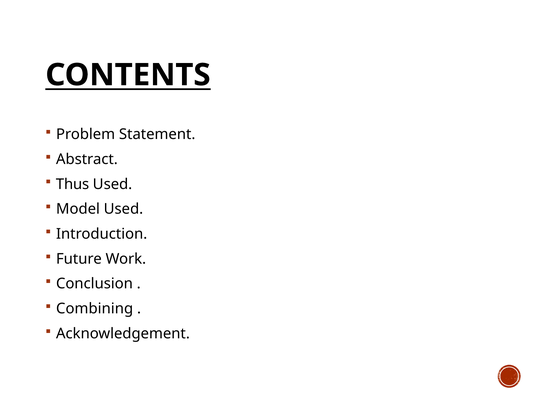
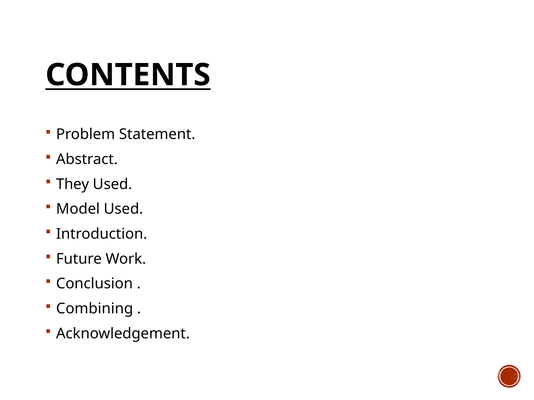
Thus: Thus -> They (73, 184)
